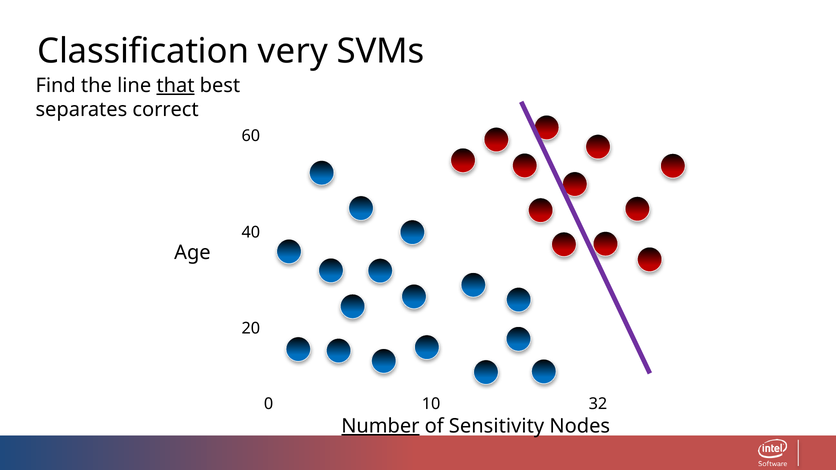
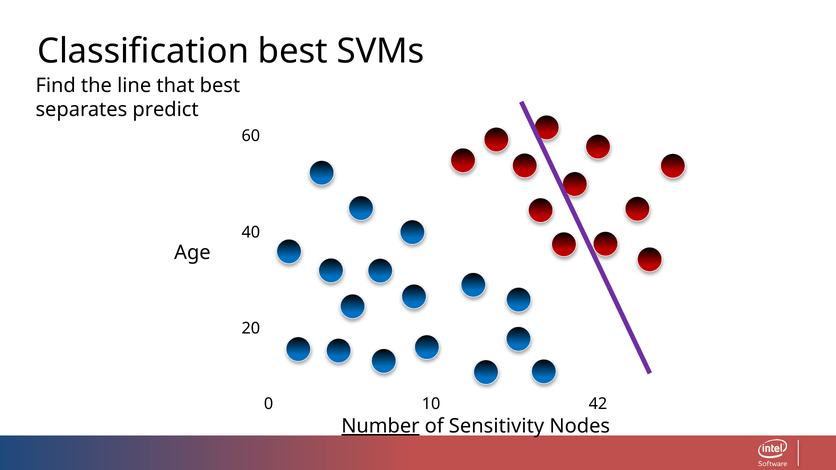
Classification very: very -> best (293, 51)
that underline: present -> none (176, 86)
correct: correct -> predict (166, 110)
32: 32 -> 42 (598, 404)
